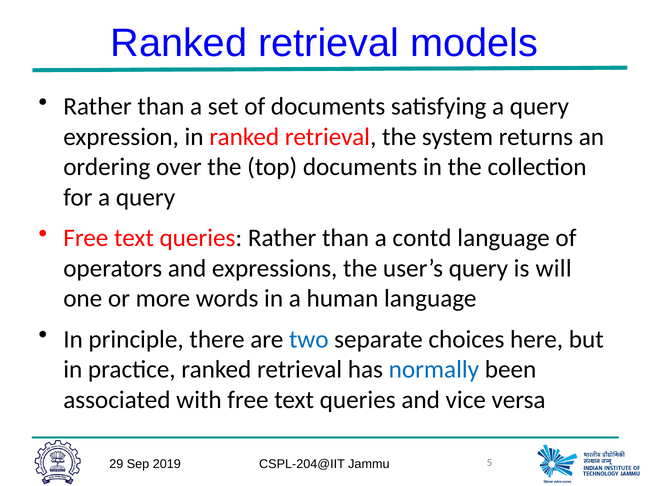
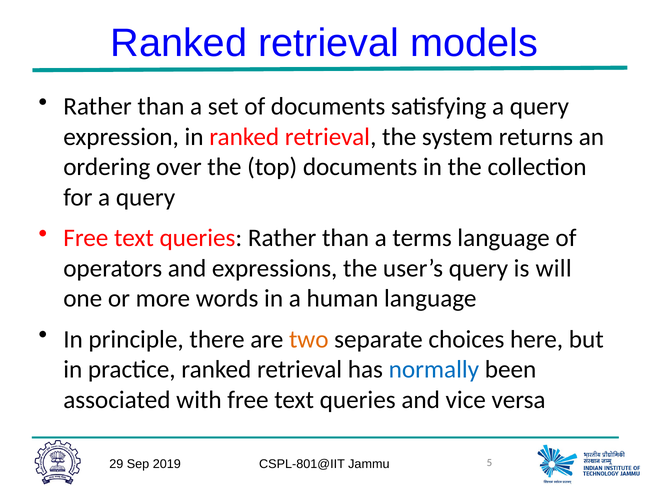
contd: contd -> terms (422, 238)
two colour: blue -> orange (309, 340)
CSPL-204@IIT: CSPL-204@IIT -> CSPL-801@IIT (302, 465)
